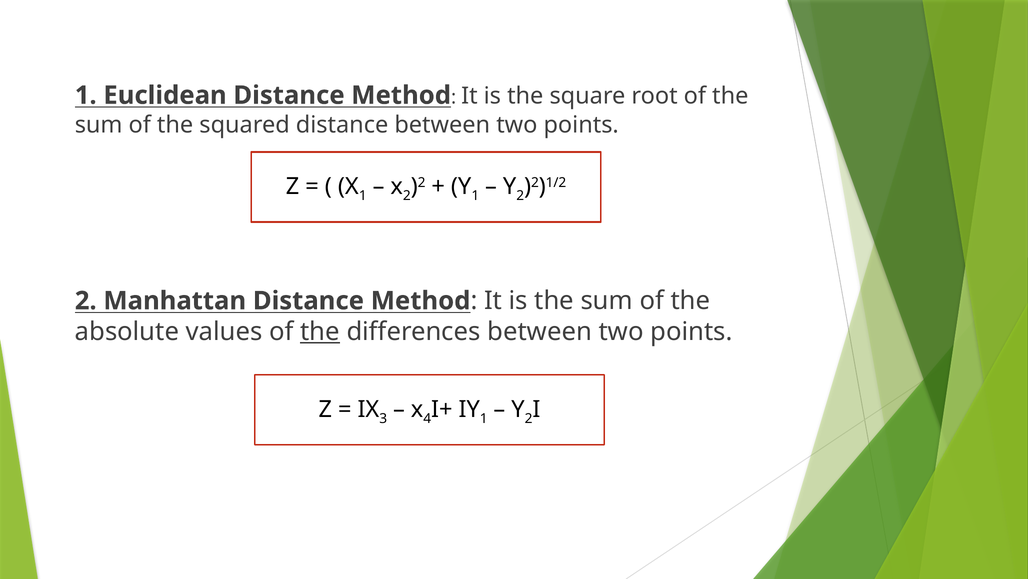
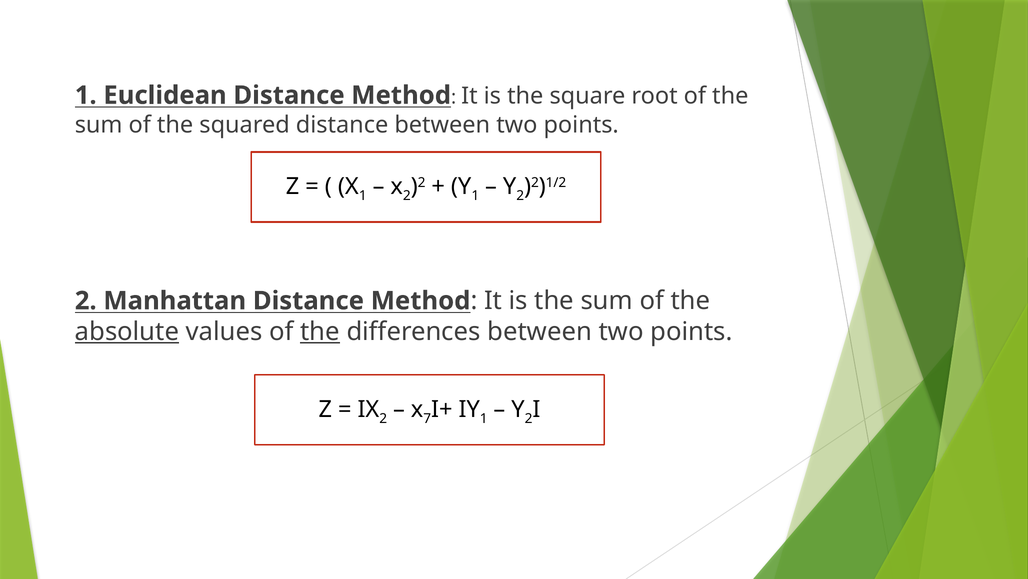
absolute underline: none -> present (127, 331)
3: 3 -> 2 (383, 418)
4: 4 -> 7 (427, 418)
